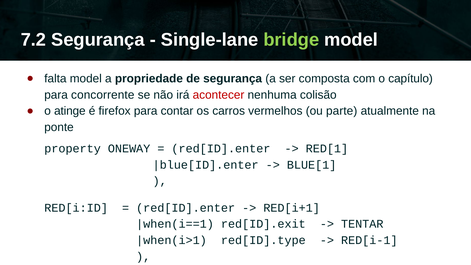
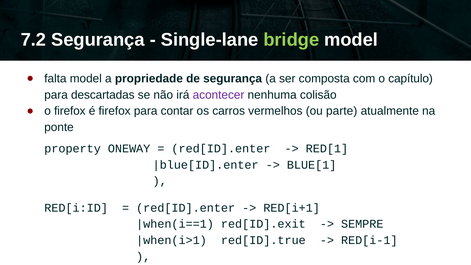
concorrente: concorrente -> descartadas (103, 95)
acontecer colour: red -> purple (219, 95)
o atinge: atinge -> firefox (70, 111)
TENTAR: TENTAR -> SEMPRE (362, 224)
red[ID].type: red[ID].type -> red[ID].true (263, 240)
